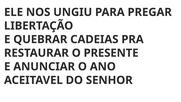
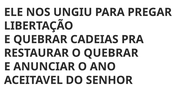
O PRESENTE: PRESENTE -> QUEBRAR (111, 53)
